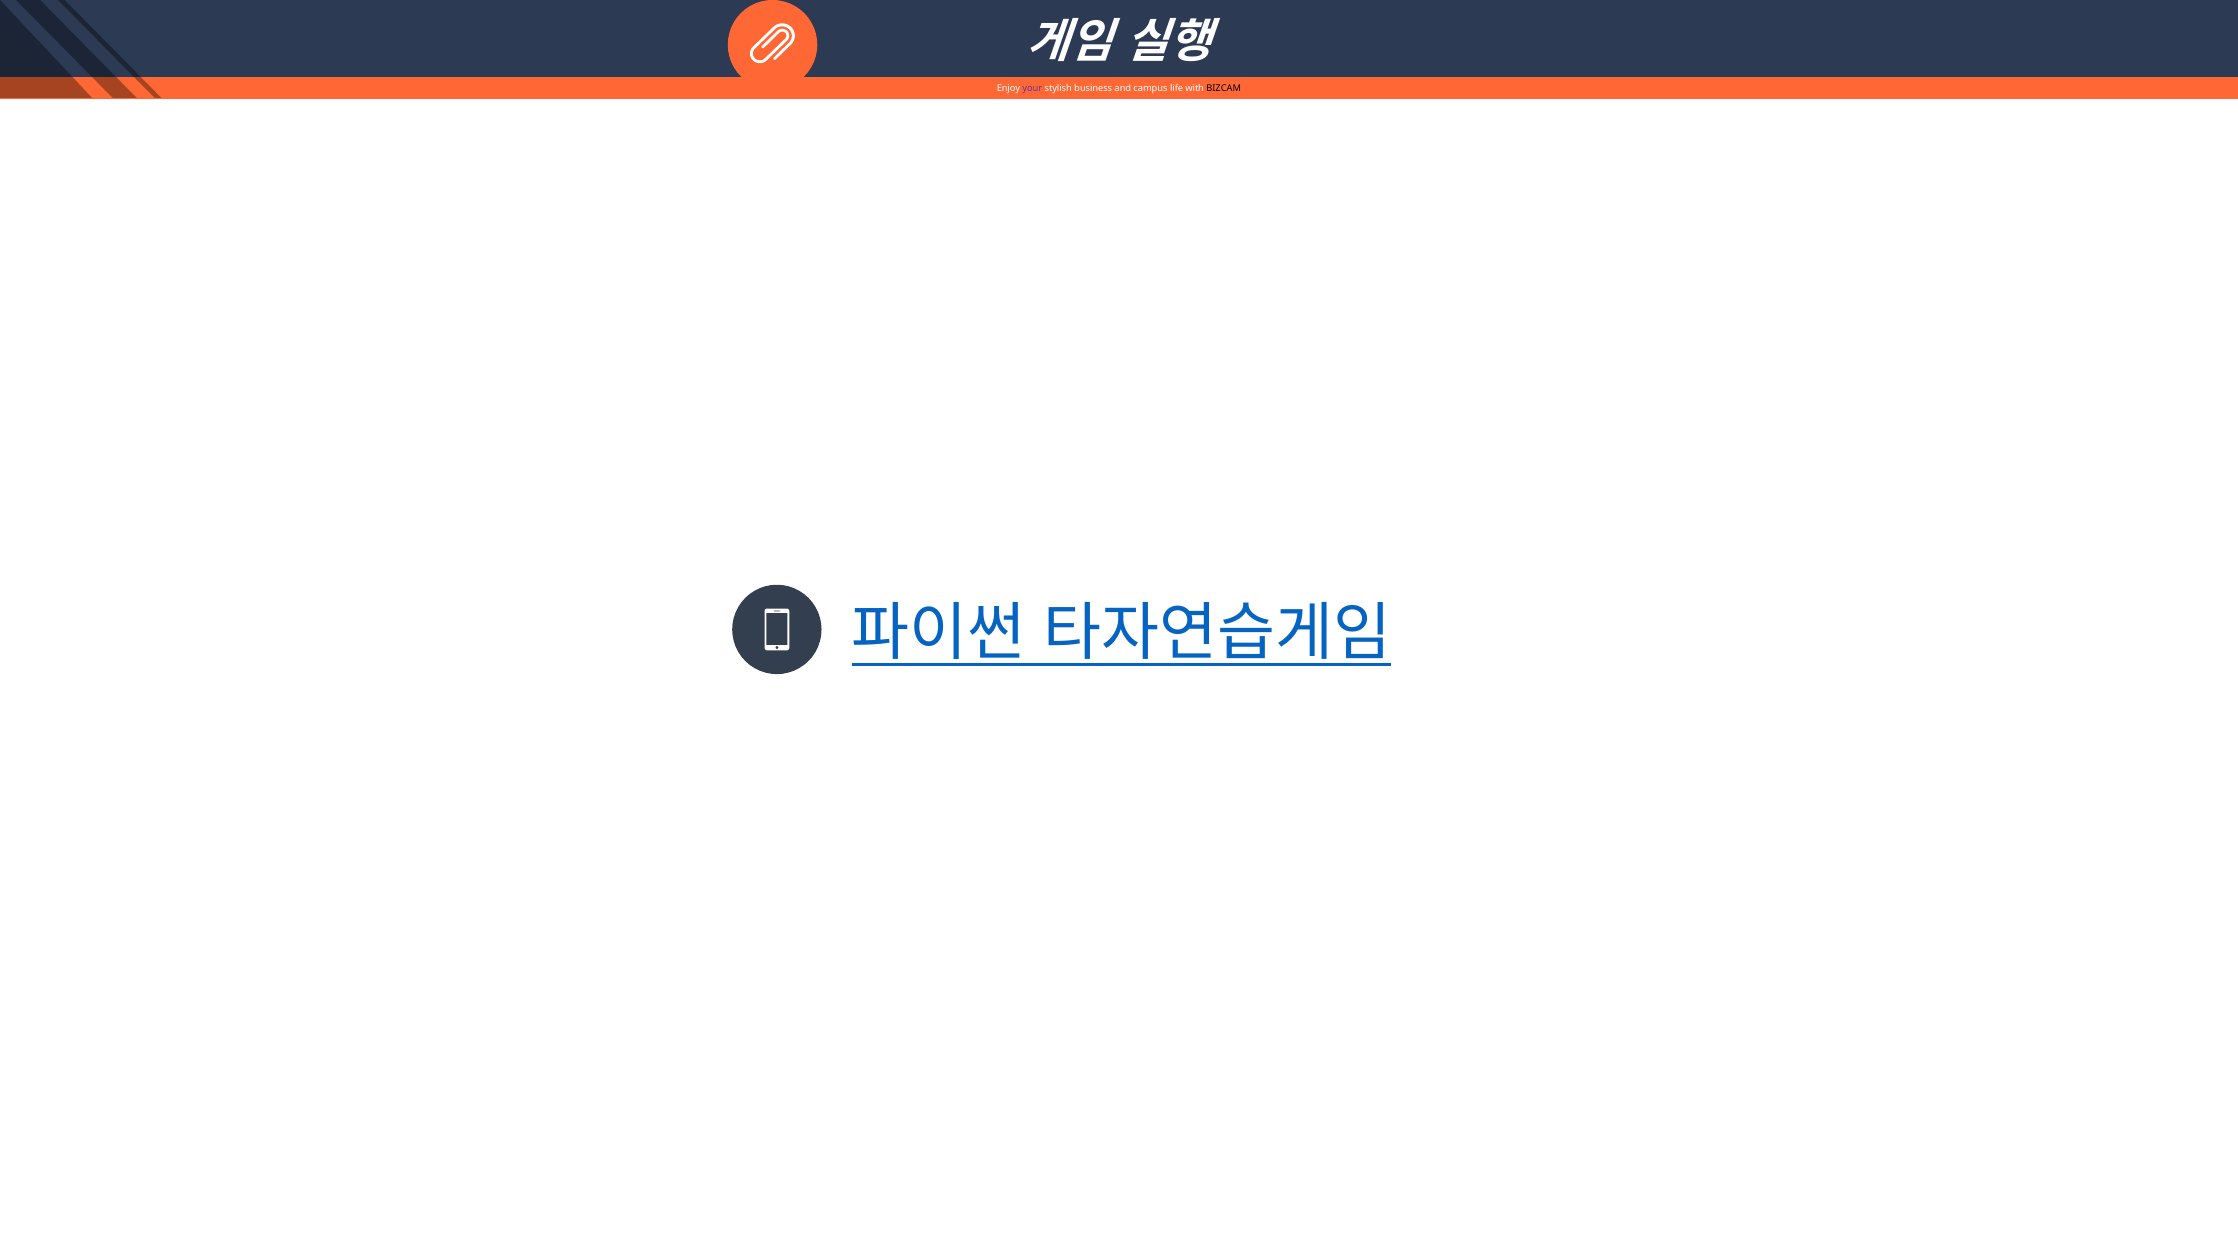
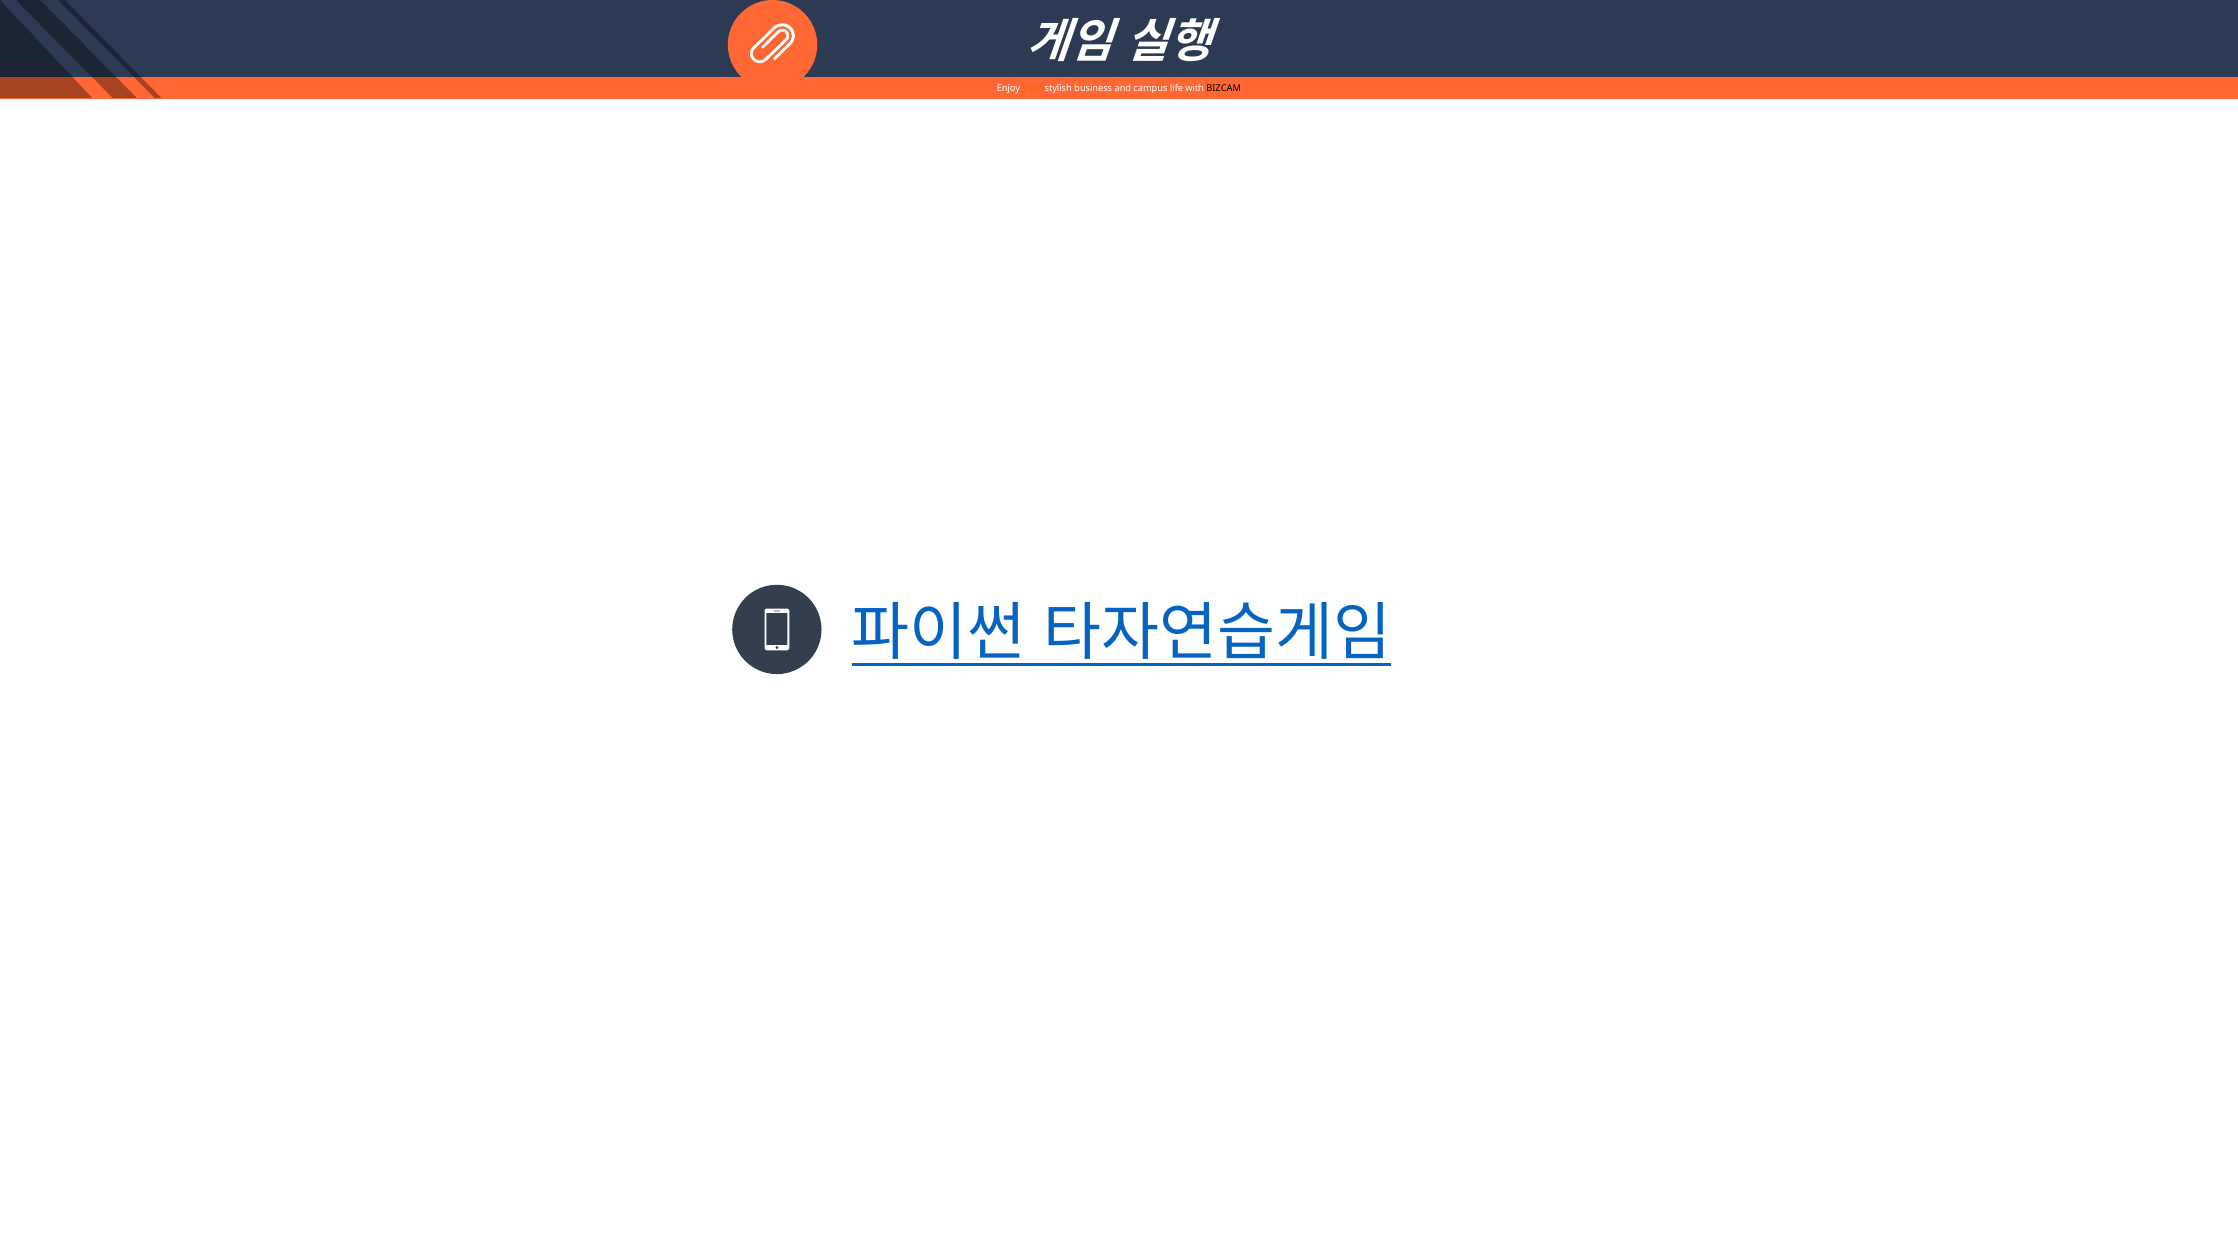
your colour: purple -> orange (1032, 88)
